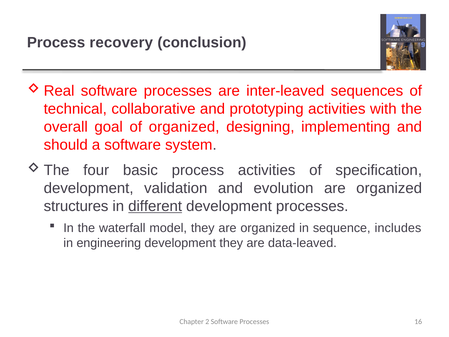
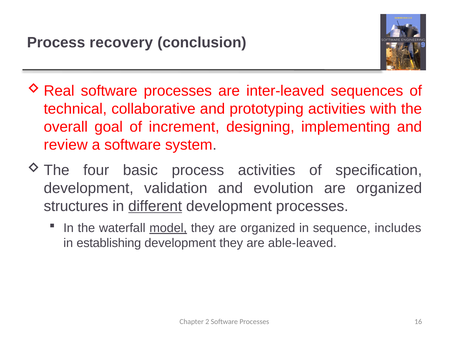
of organized: organized -> increment (184, 127)
should: should -> review (66, 145)
model underline: none -> present (168, 228)
engineering: engineering -> establishing (109, 243)
data-leaved: data-leaved -> able-leaved (302, 243)
